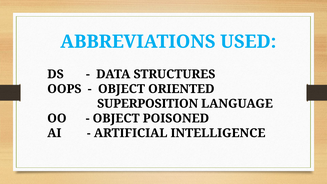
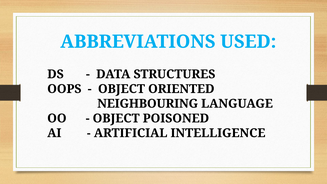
SUPERPOSITION: SUPERPOSITION -> NEIGHBOURING (148, 104)
